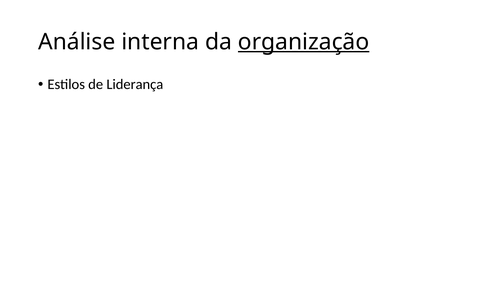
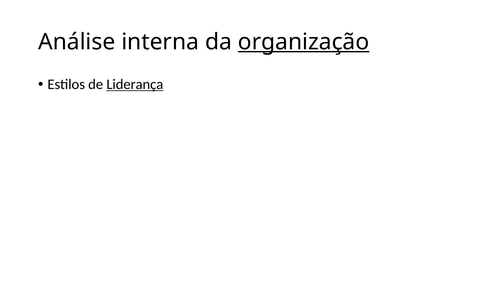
Liderança underline: none -> present (135, 85)
